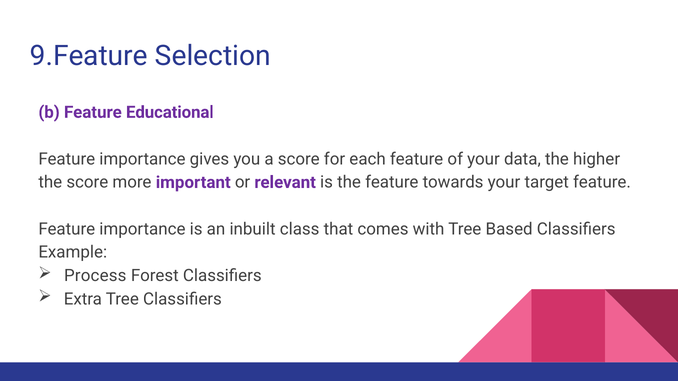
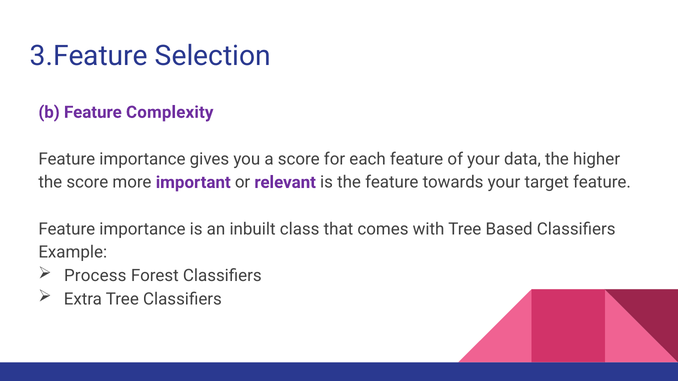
9.Feature: 9.Feature -> 3.Feature (89, 56)
Educational: Educational -> Complexity (170, 112)
